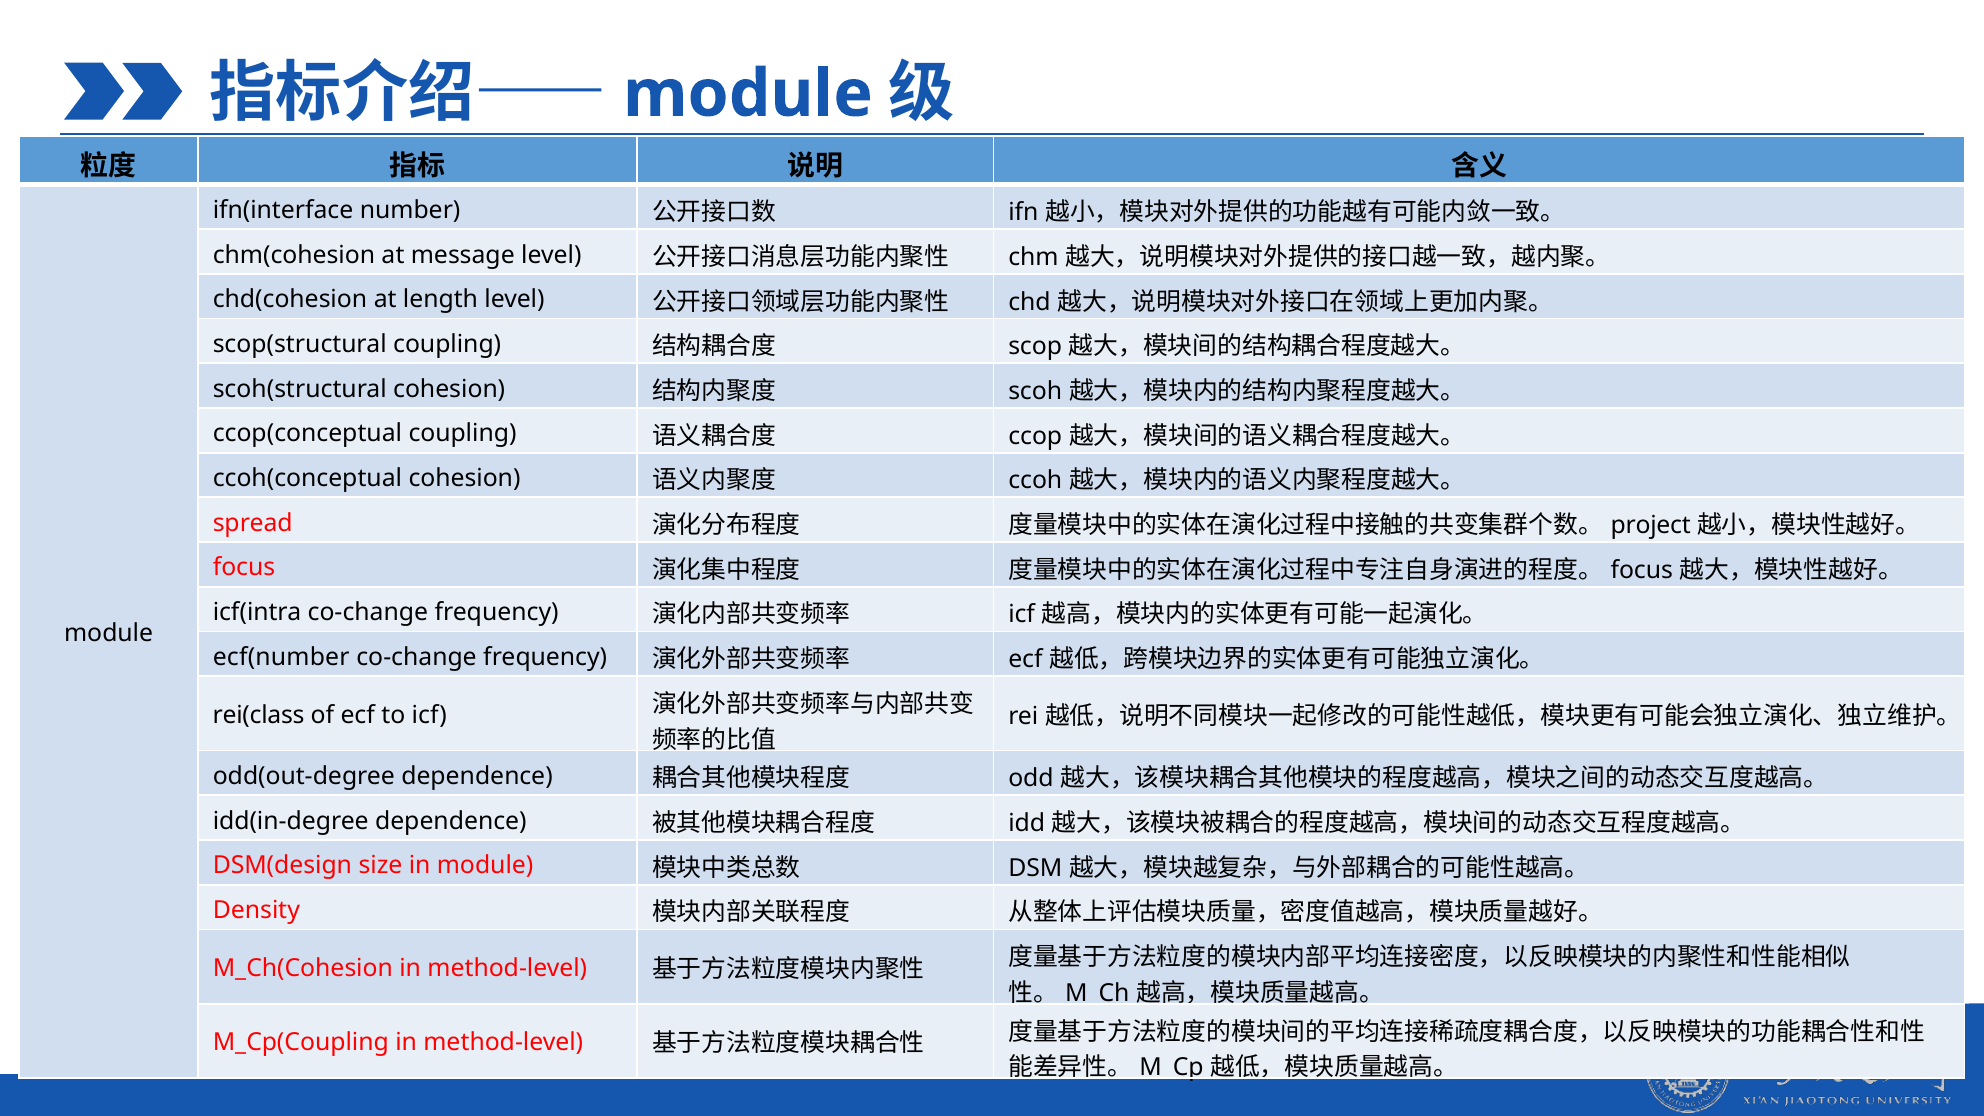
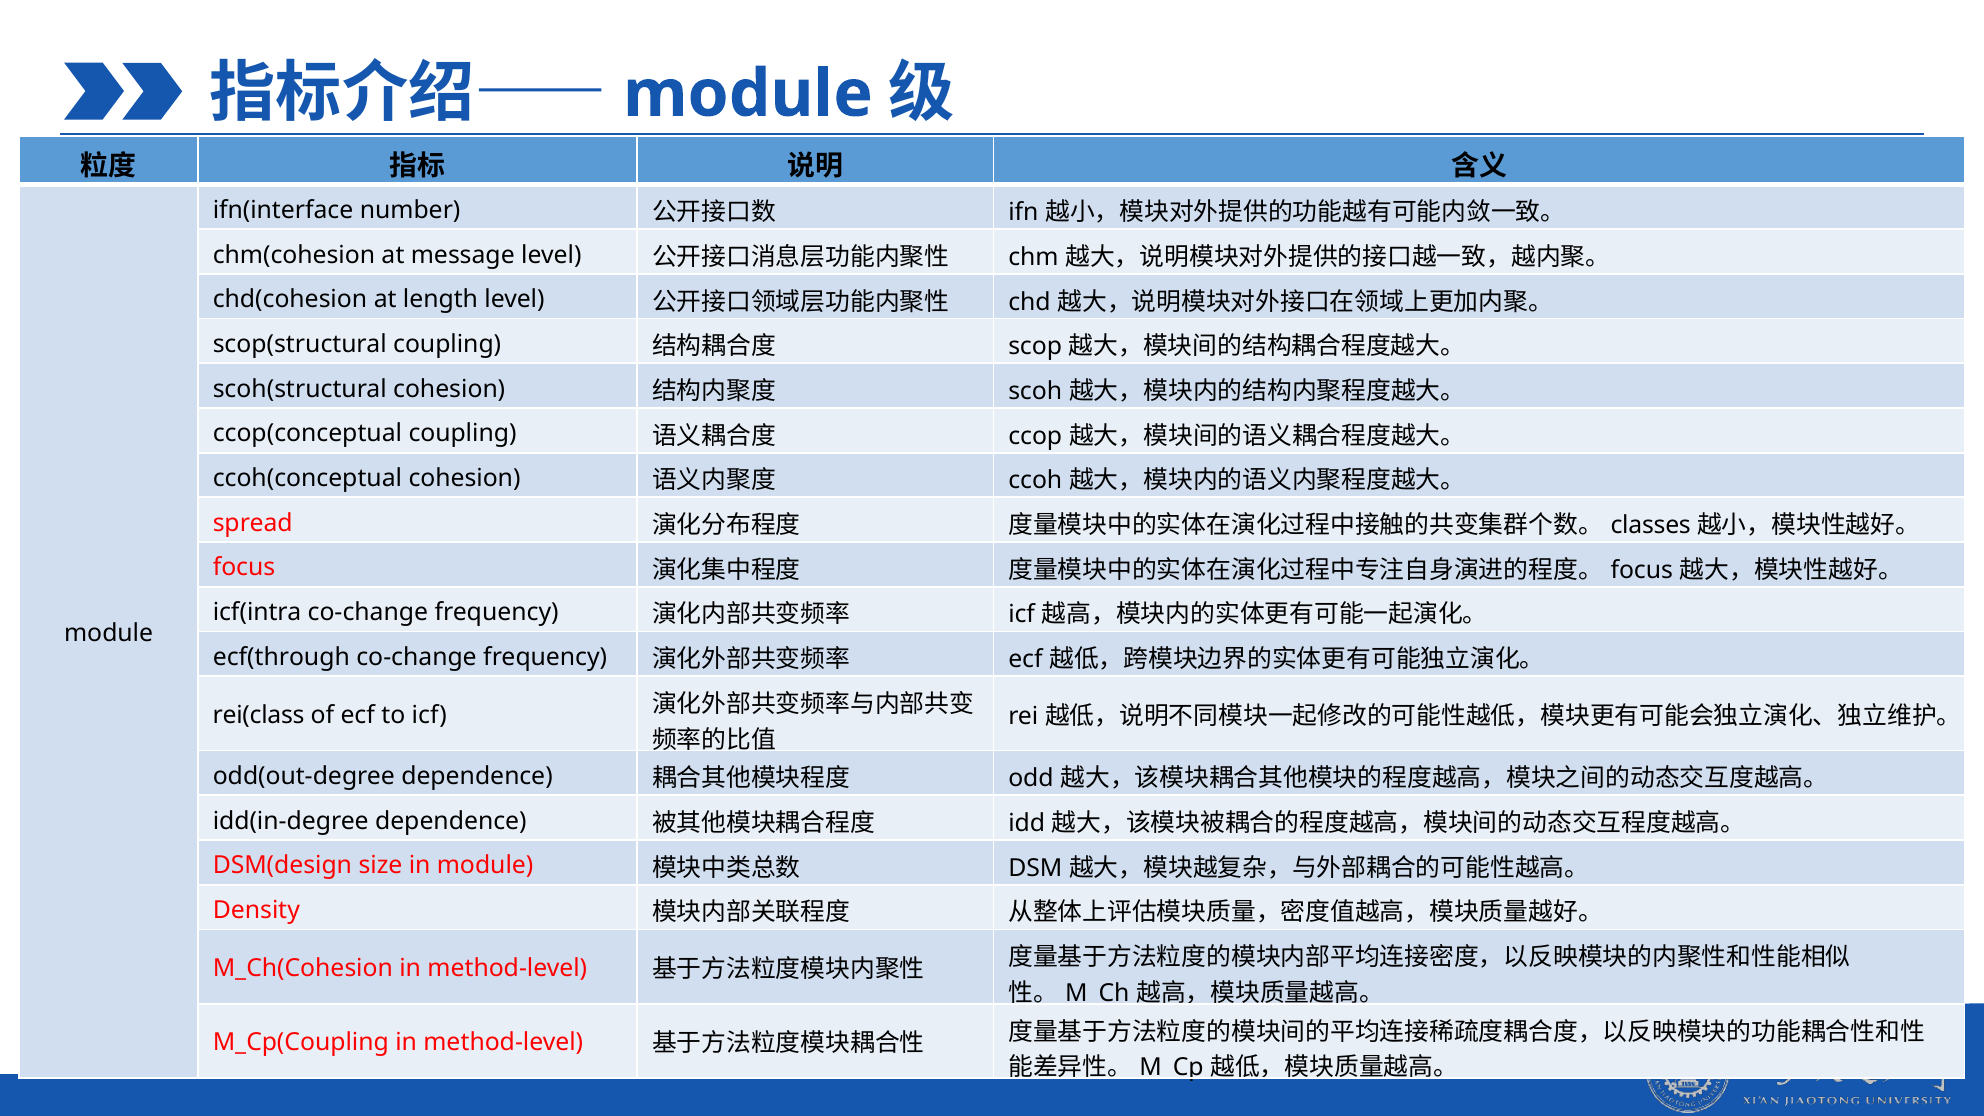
project: project -> classes (1651, 525)
ecf(number: ecf(number -> ecf(through (281, 657)
